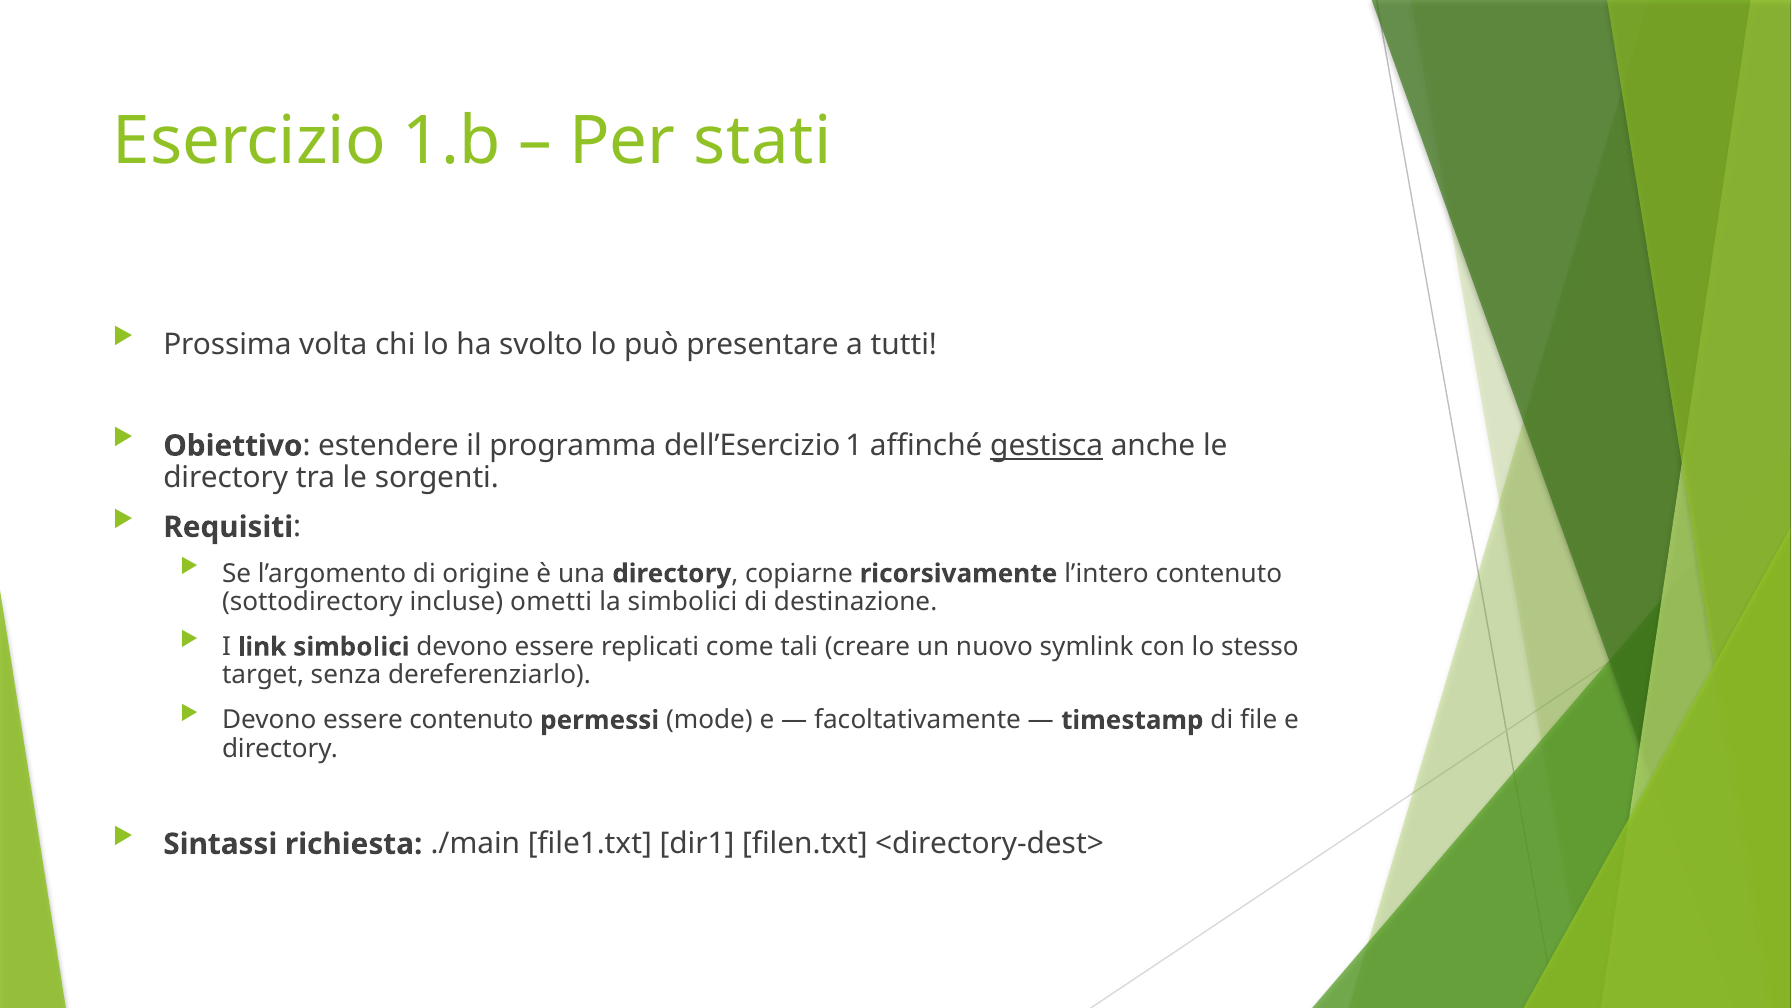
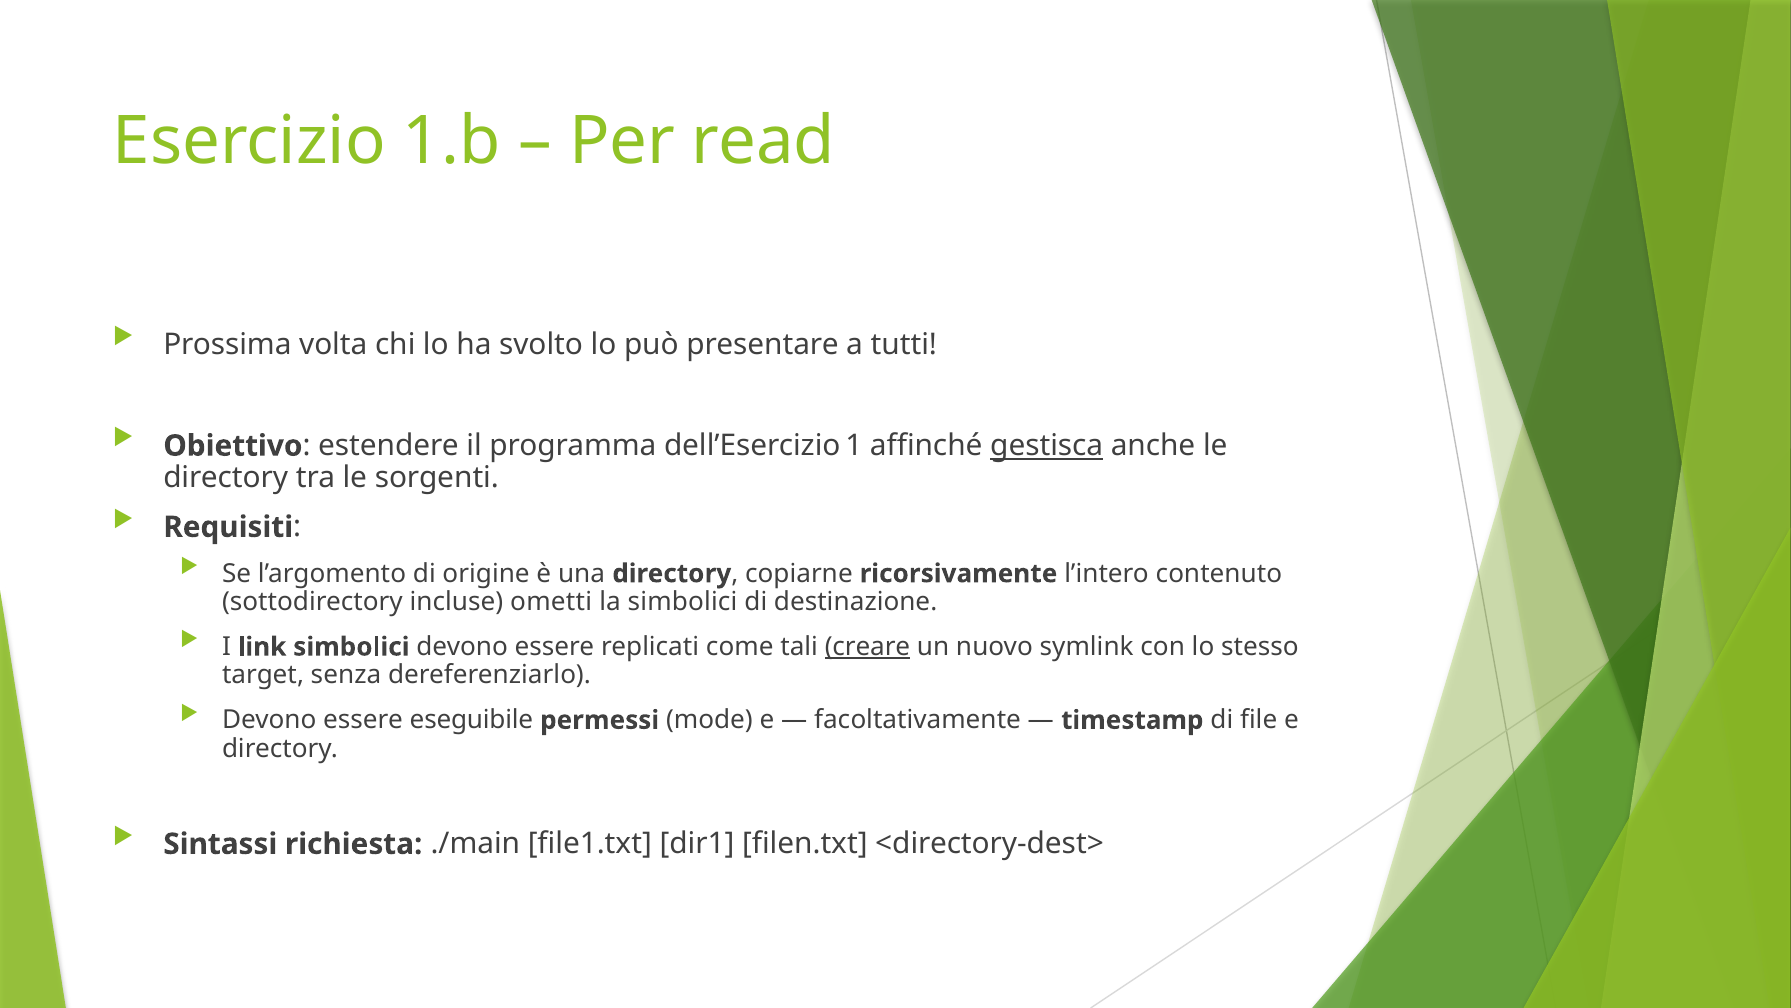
stati: stati -> read (763, 141)
creare underline: none -> present (867, 647)
essere contenuto: contenuto -> eseguibile (471, 720)
